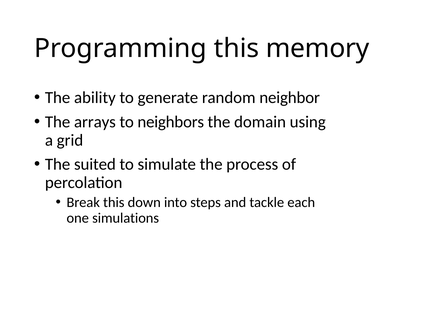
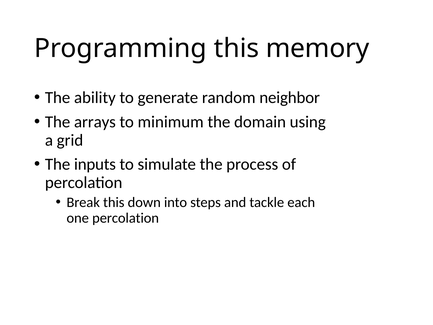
neighbors: neighbors -> minimum (171, 122)
suited: suited -> inputs (95, 164)
one simulations: simulations -> percolation (126, 218)
